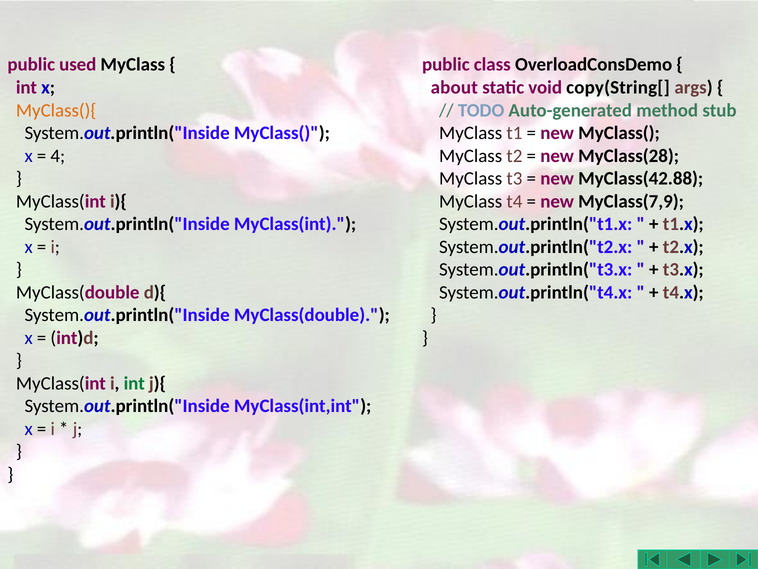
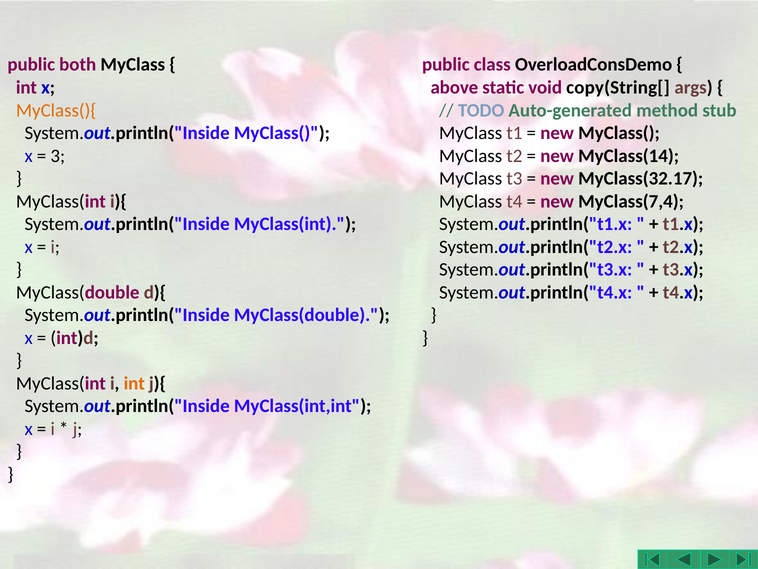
used: used -> both (78, 65)
about: about -> above (454, 87)
4: 4 -> 3 (58, 156)
MyClass(28: MyClass(28 -> MyClass(14 (629, 156)
MyClass(42.88: MyClass(42.88 -> MyClass(32.17 (641, 178)
MyClass(7,9: MyClass(7,9 -> MyClass(7,4 (631, 201)
int colour: green -> orange (134, 383)
